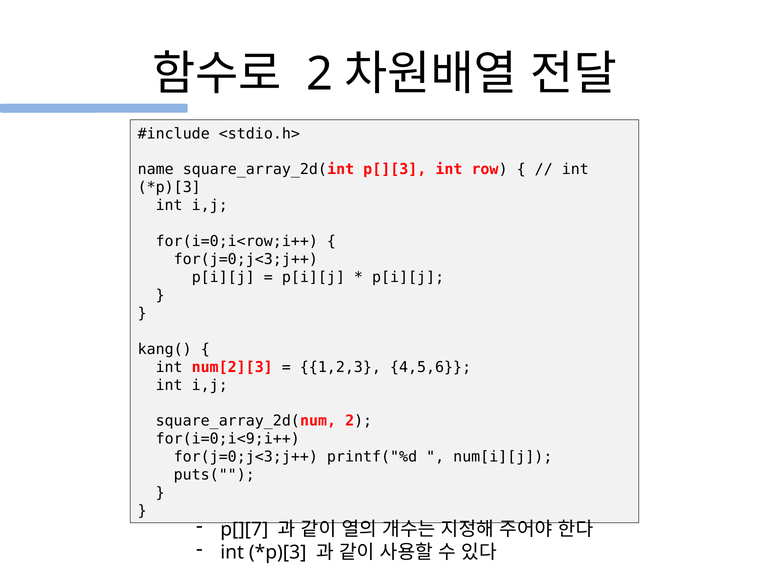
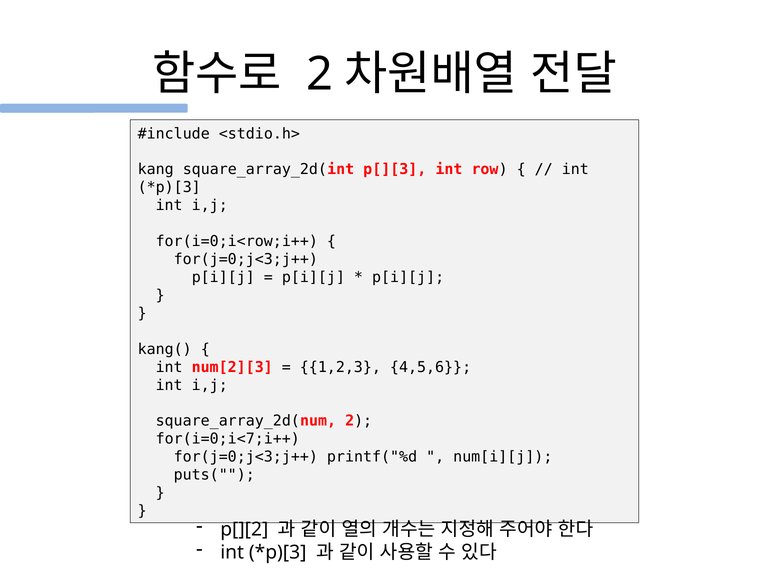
name: name -> kang (156, 169)
for(i=0;i<9;i++: for(i=0;i<9;i++ -> for(i=0;i<7;i++ (228, 439)
p[][7: p[][7 -> p[][2 (244, 529)
